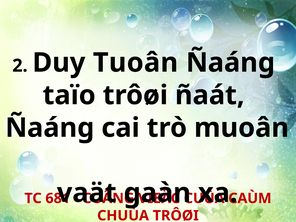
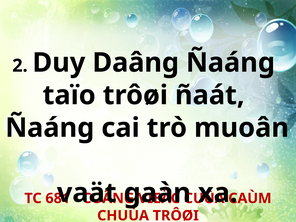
Tuoân: Tuoân -> Daâng (136, 63)
